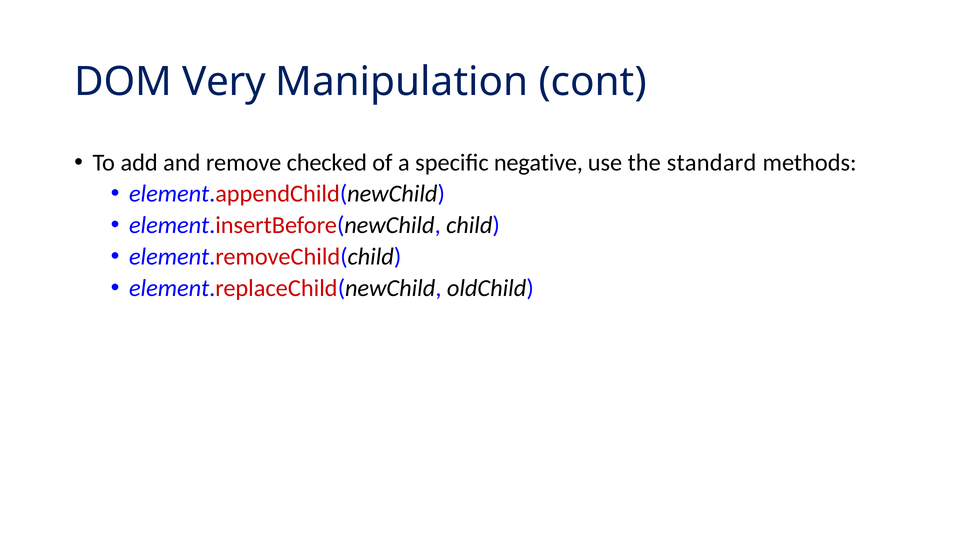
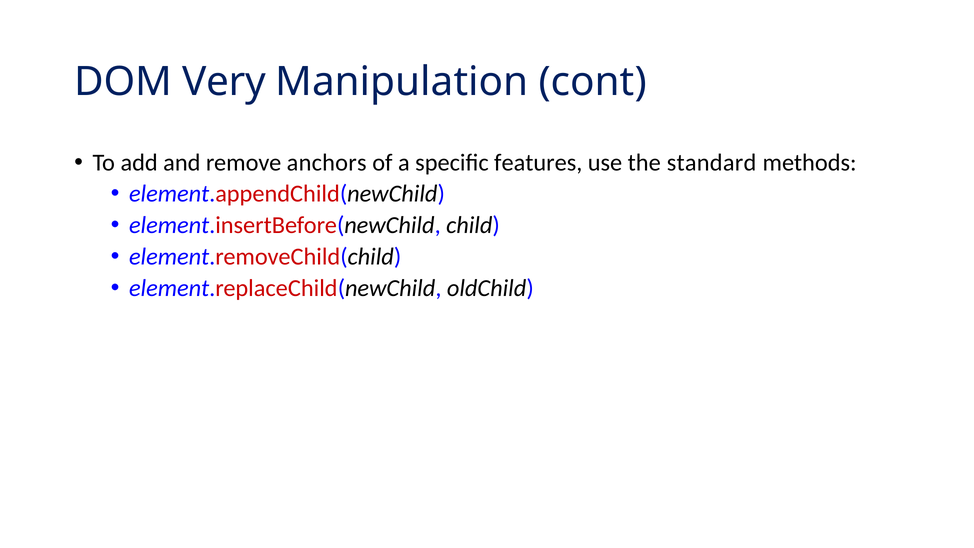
checked: checked -> anchors (327, 163)
negative: negative -> features (538, 163)
